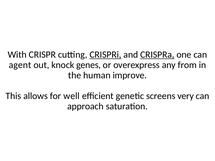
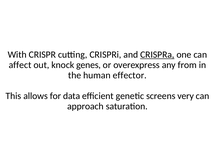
CRISPRi underline: present -> none (105, 55)
agent: agent -> affect (20, 65)
improve: improve -> effector (130, 75)
well: well -> data (72, 96)
